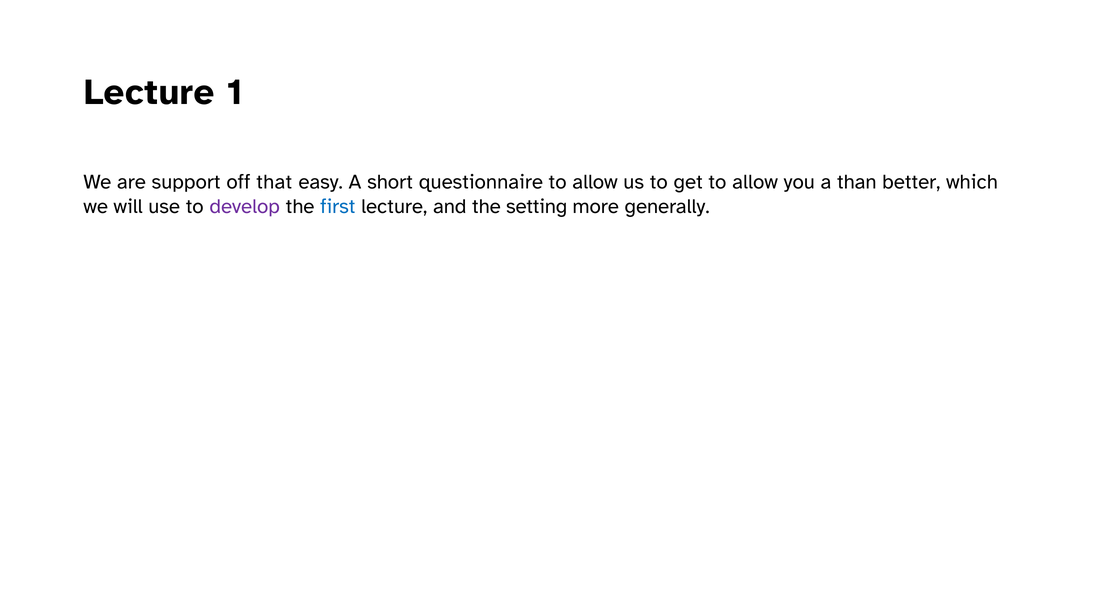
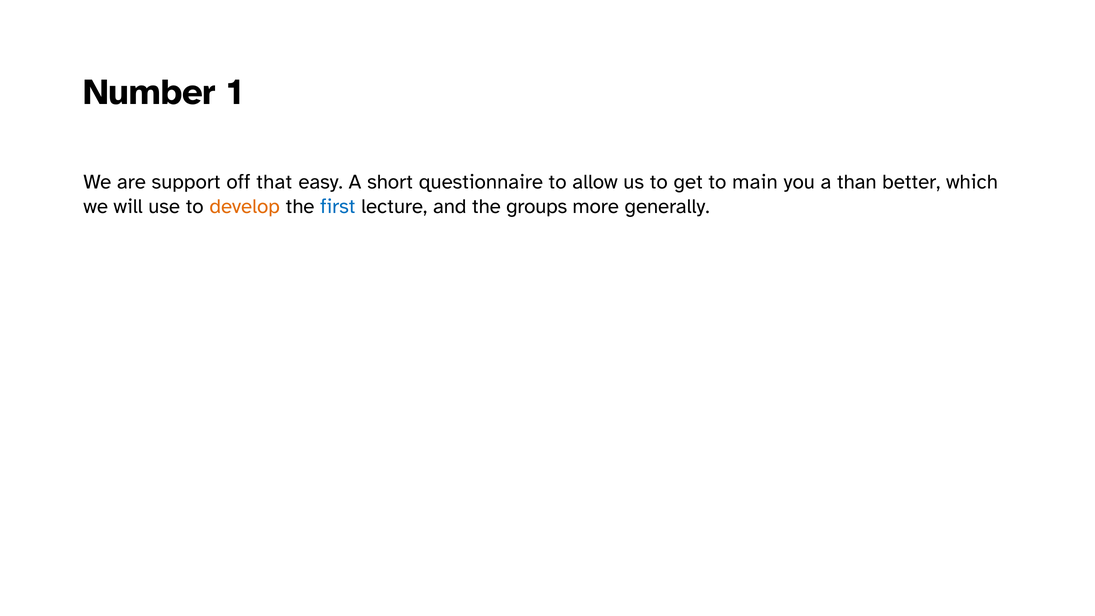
Lecture: Lecture -> Number (150, 92)
get to allow: allow -> main (755, 182)
develop colour: purple -> orange (245, 206)
setting: setting -> groups (537, 206)
